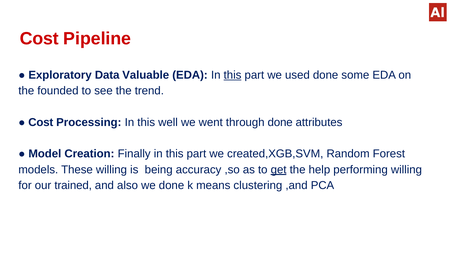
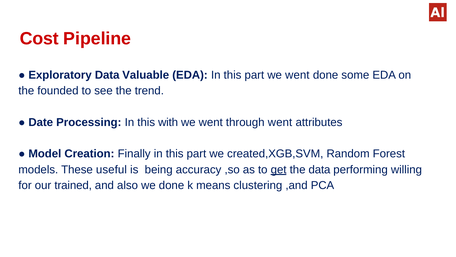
this underline: present -> none (233, 75)
part we used: used -> went (297, 75)
Cost: Cost -> Date (41, 122)
well: well -> with (168, 122)
through done: done -> went (280, 122)
These willing: willing -> useful (111, 169)
the help: help -> data (319, 169)
